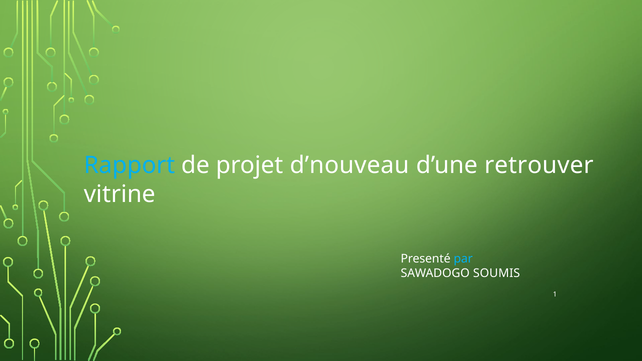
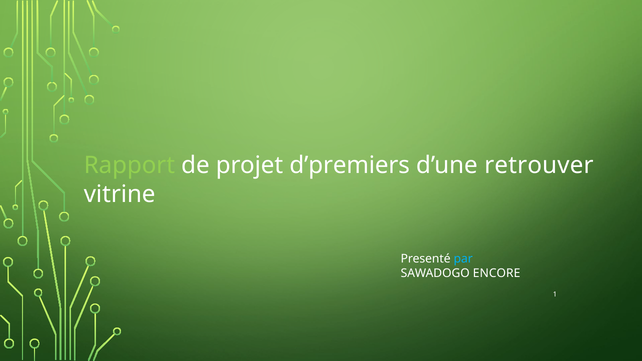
Rapport colour: light blue -> light green (129, 166)
d’nouveau: d’nouveau -> d’premiers (350, 166)
SOUMIS: SOUMIS -> ENCORE (497, 274)
